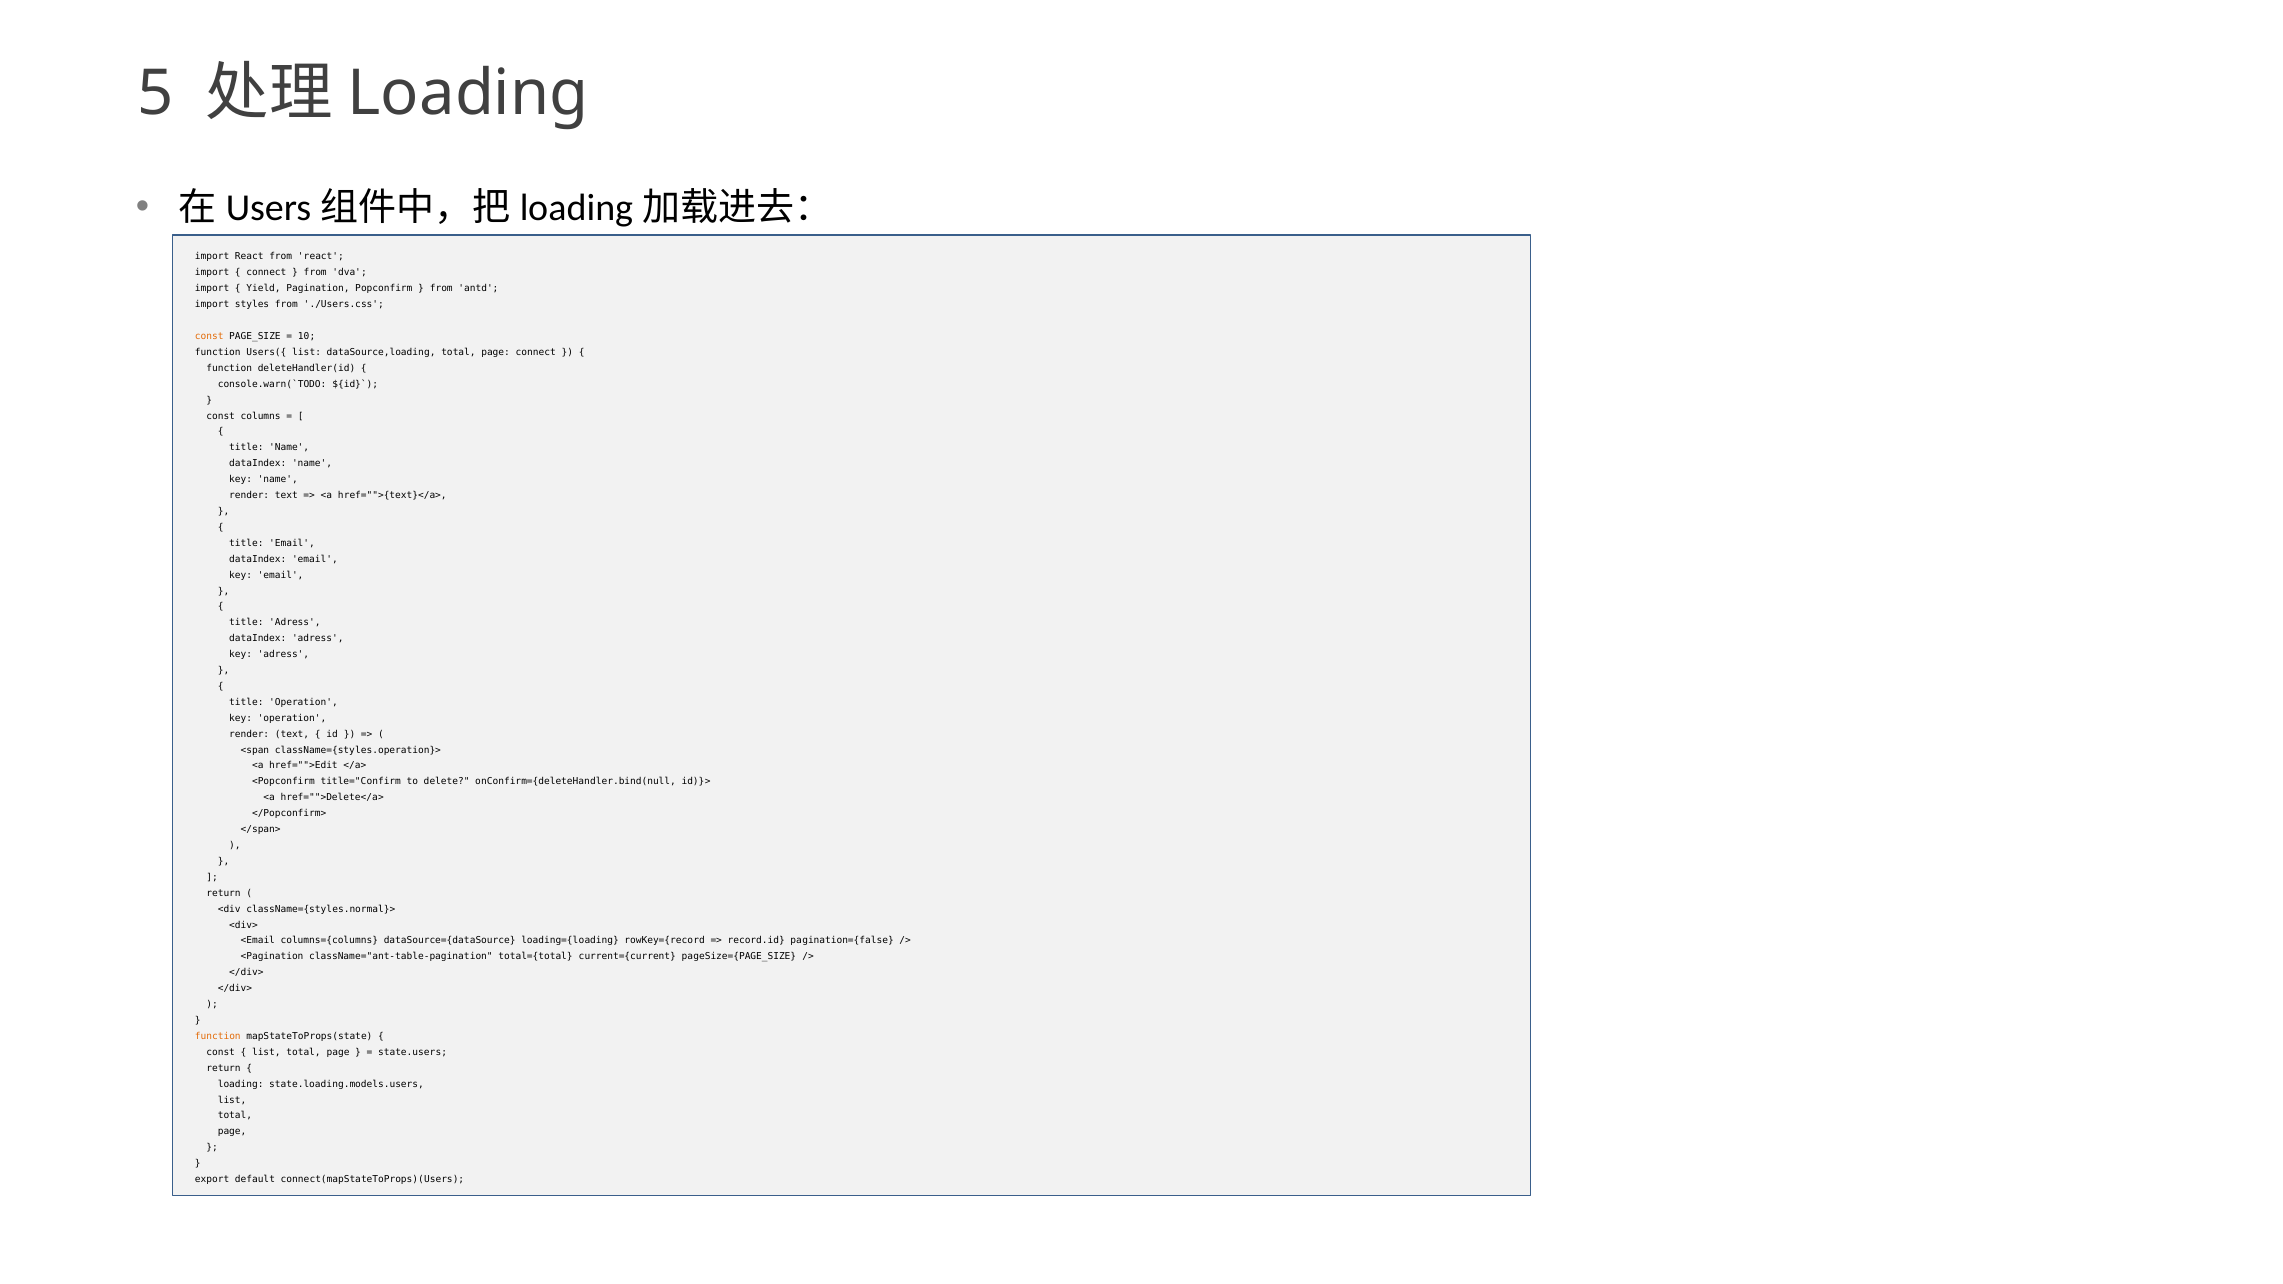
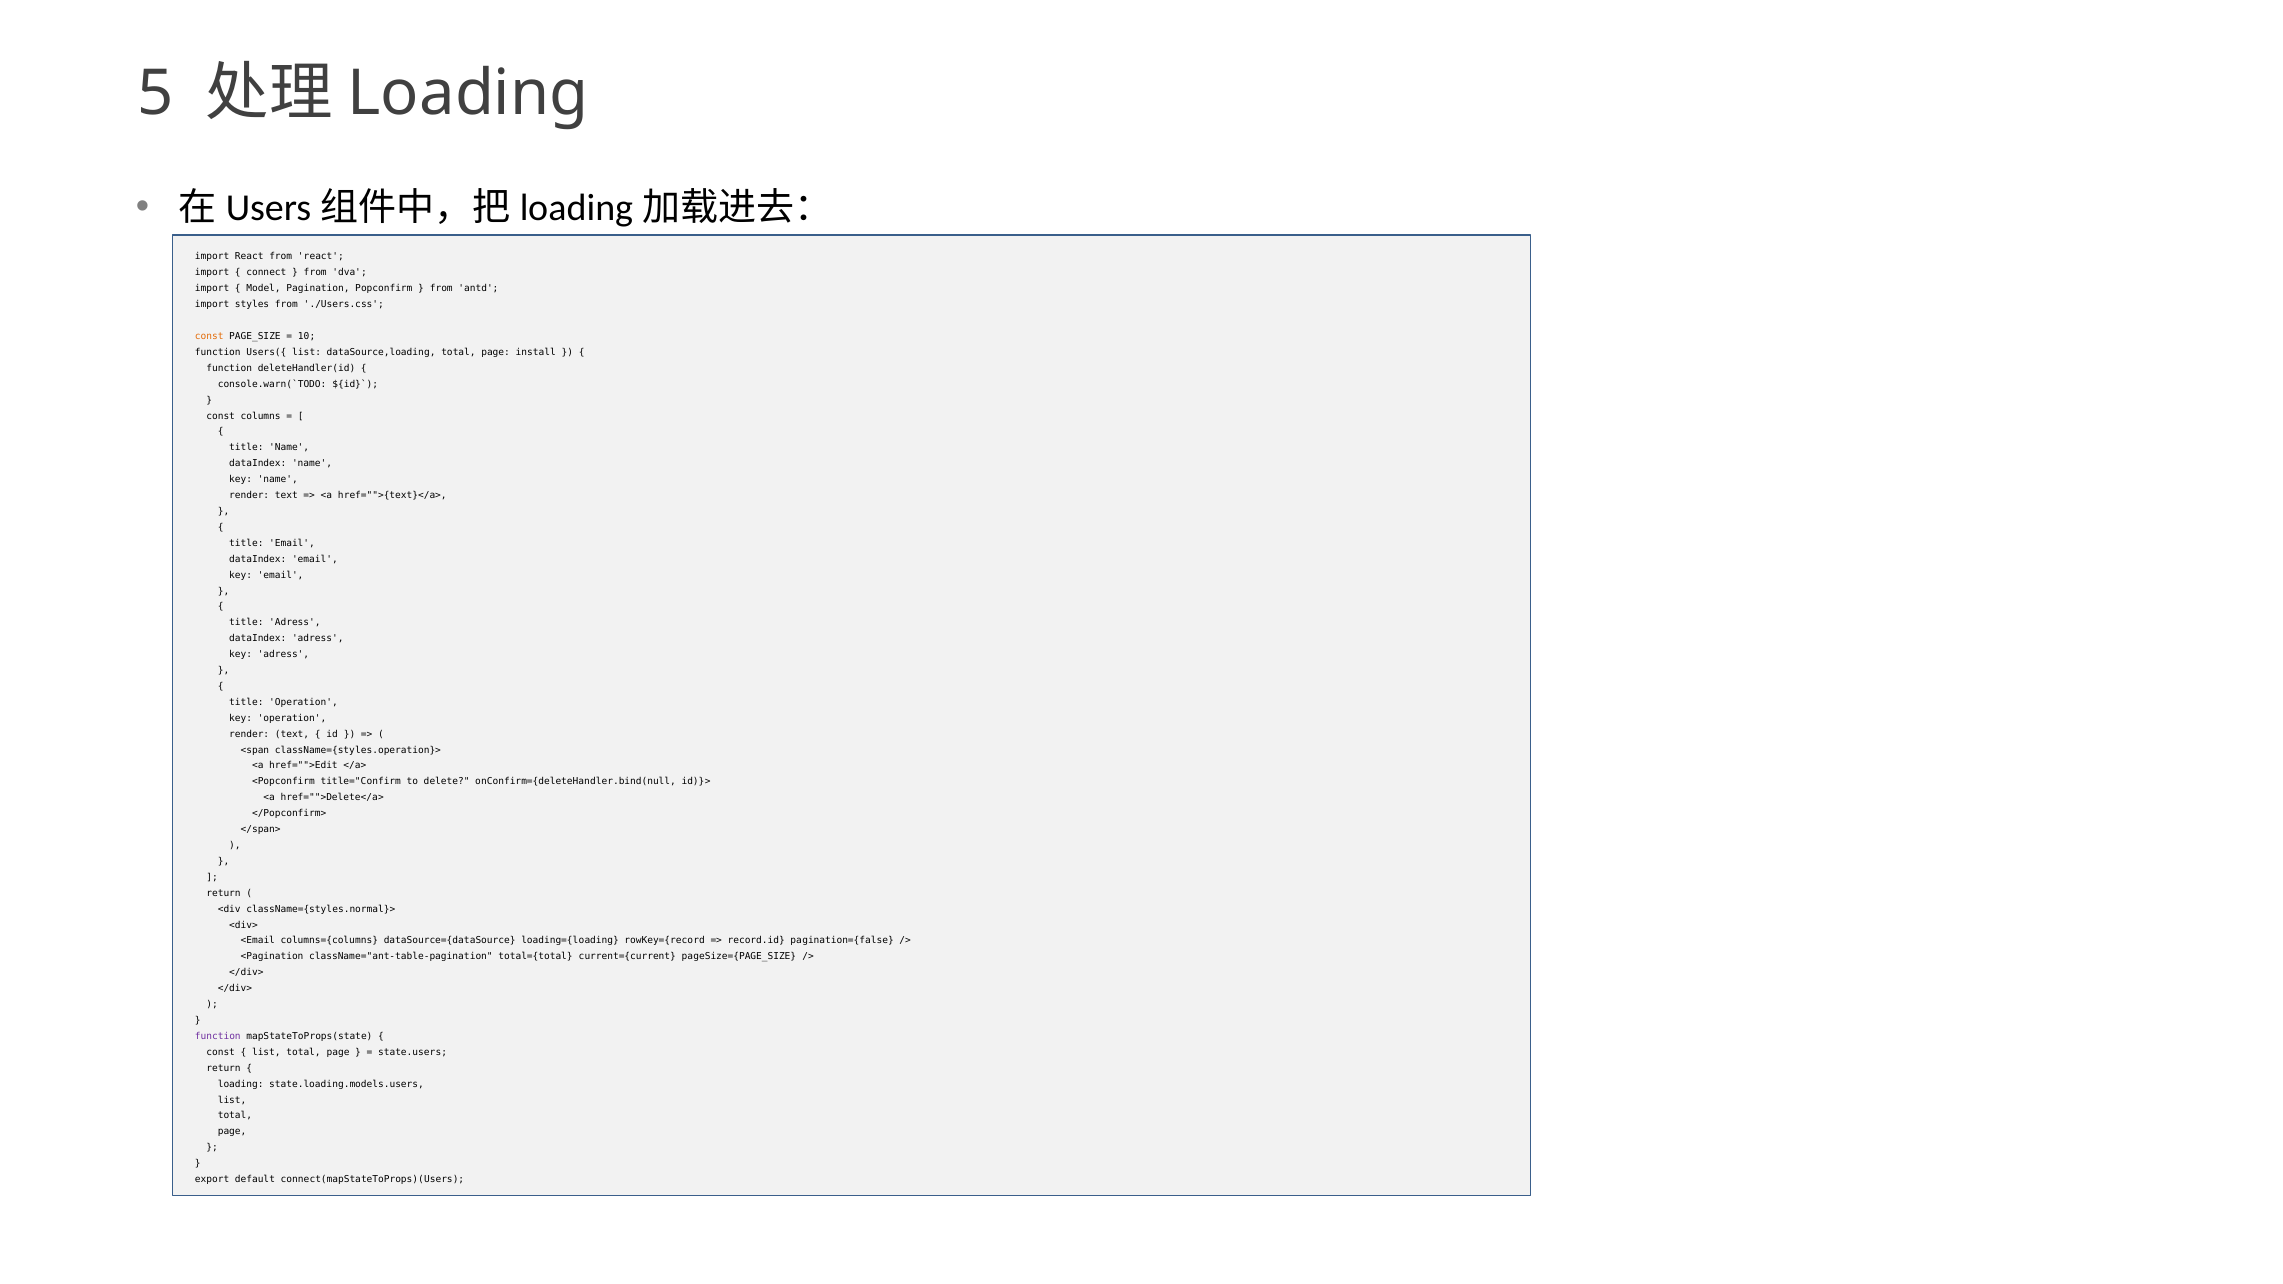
Yield: Yield -> Model (264, 289)
page connect: connect -> install (536, 352)
function colour: orange -> purple (218, 1036)
